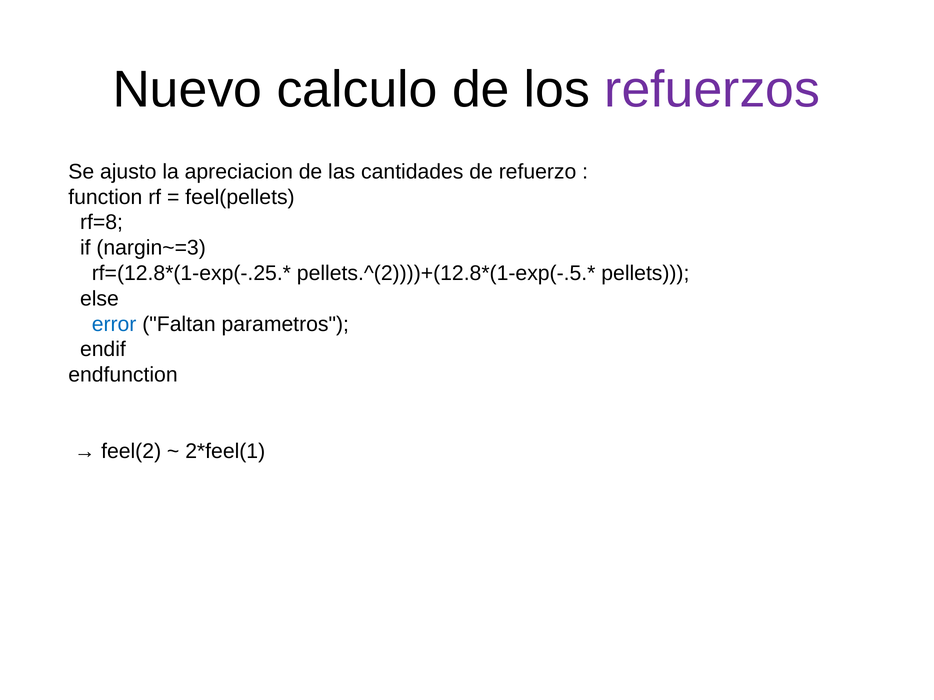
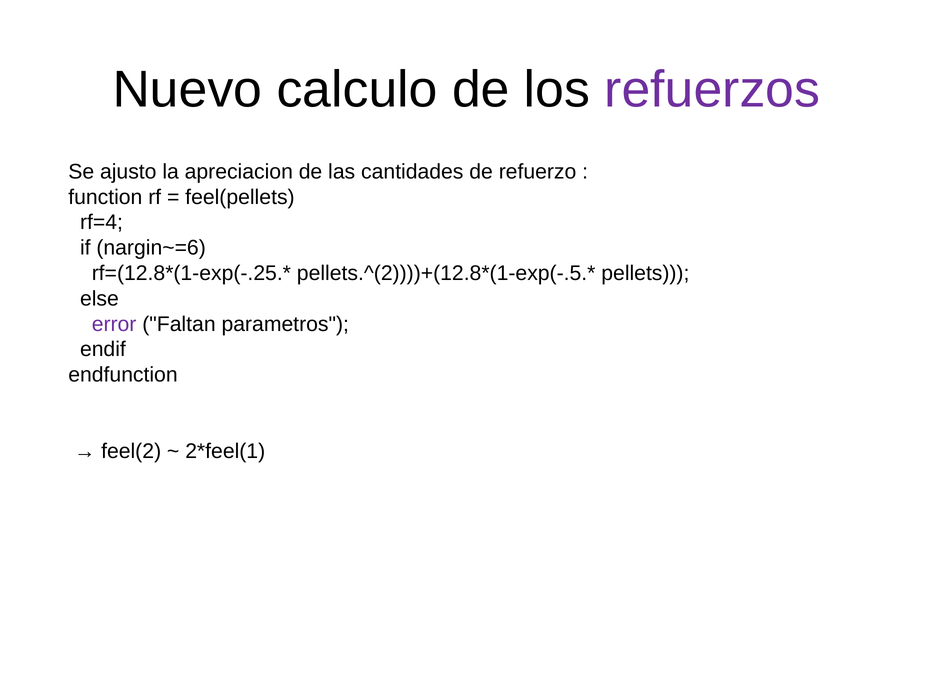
rf=8: rf=8 -> rf=4 (101, 223)
nargin~=3: nargin~=3 -> nargin~=6 (151, 248)
error colour: blue -> purple (114, 324)
